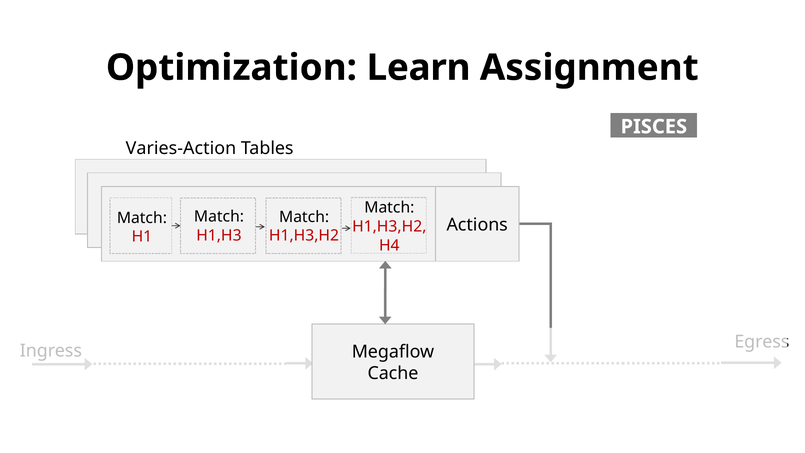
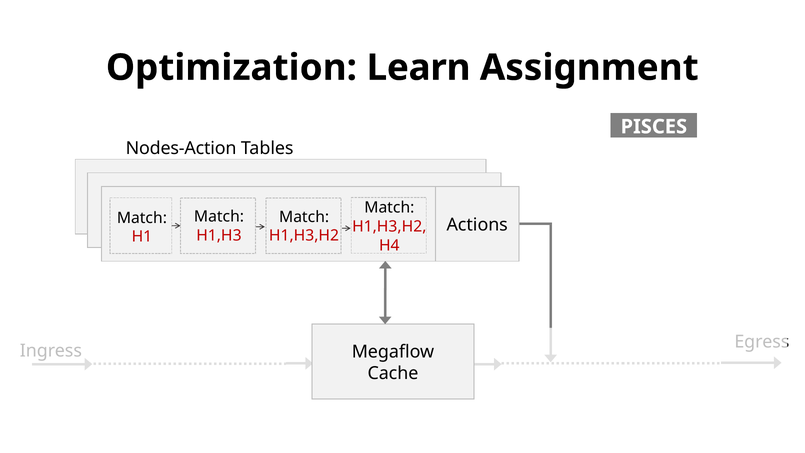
Varies-Action: Varies-Action -> Nodes-Action (181, 148)
